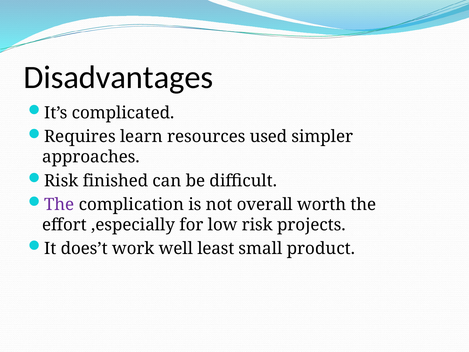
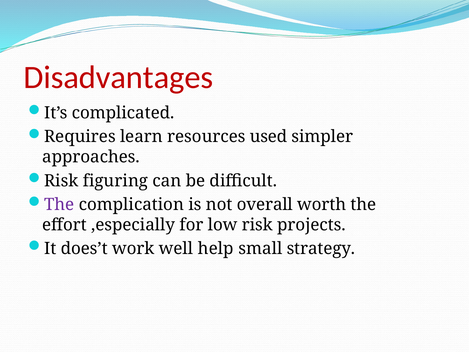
Disadvantages colour: black -> red (118, 77)
finished: finished -> figuring (115, 181)
least: least -> help (216, 248)
product: product -> strategy (321, 248)
